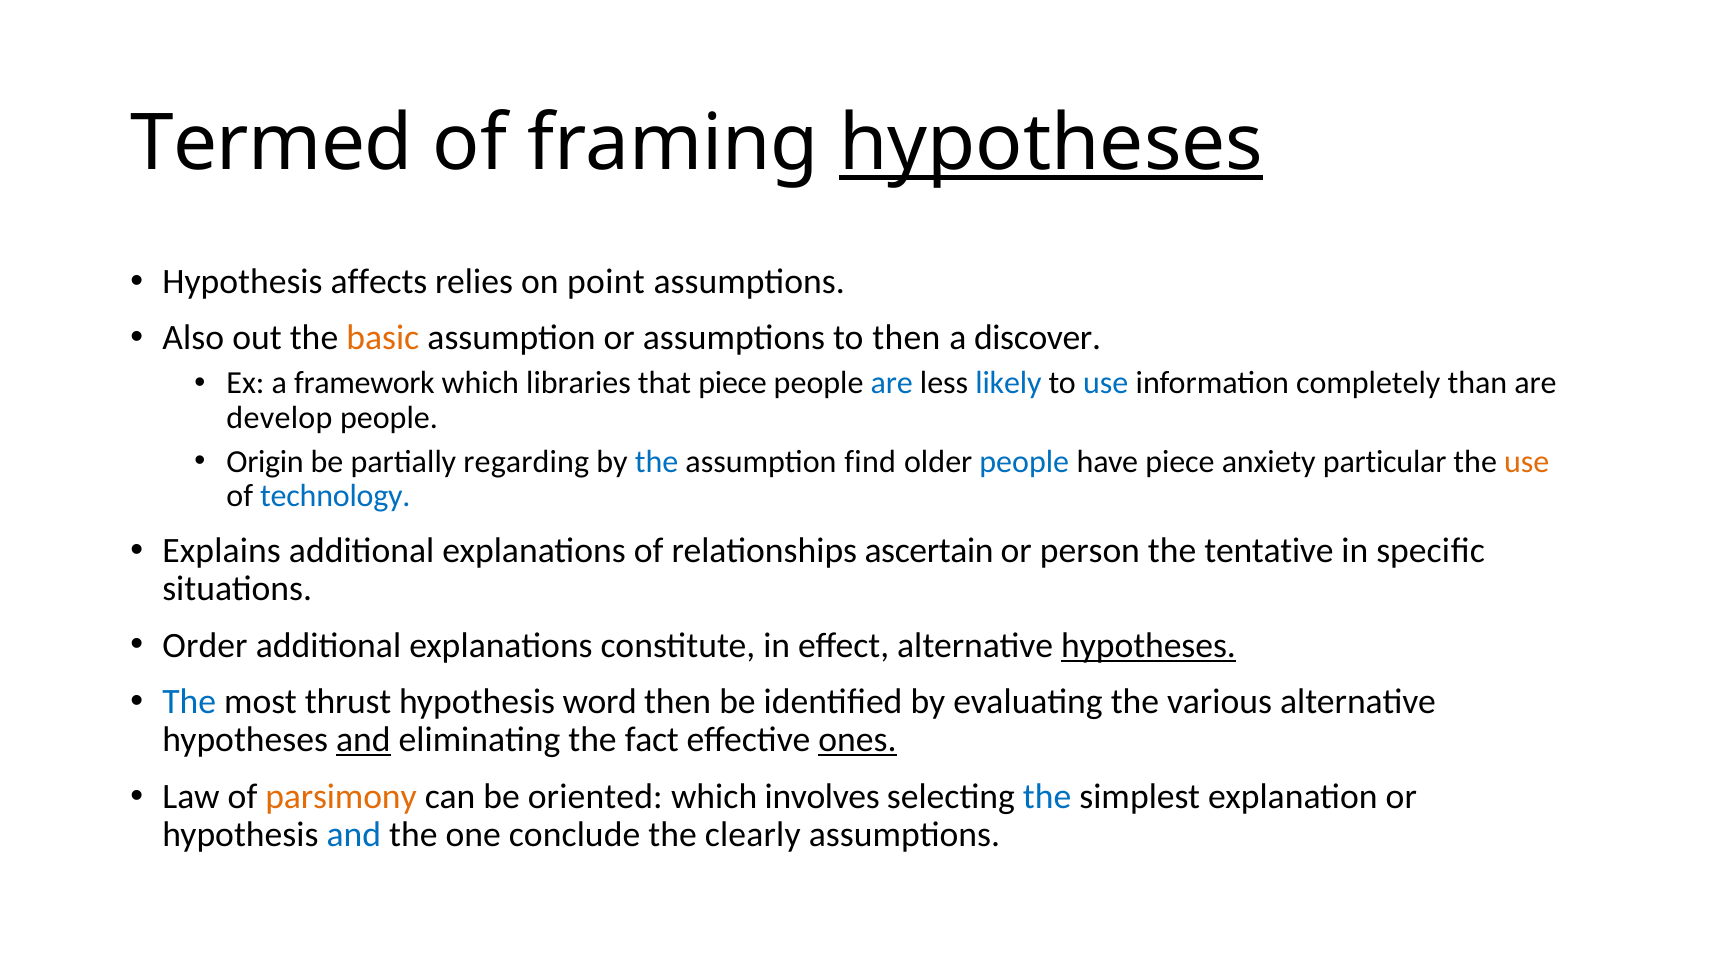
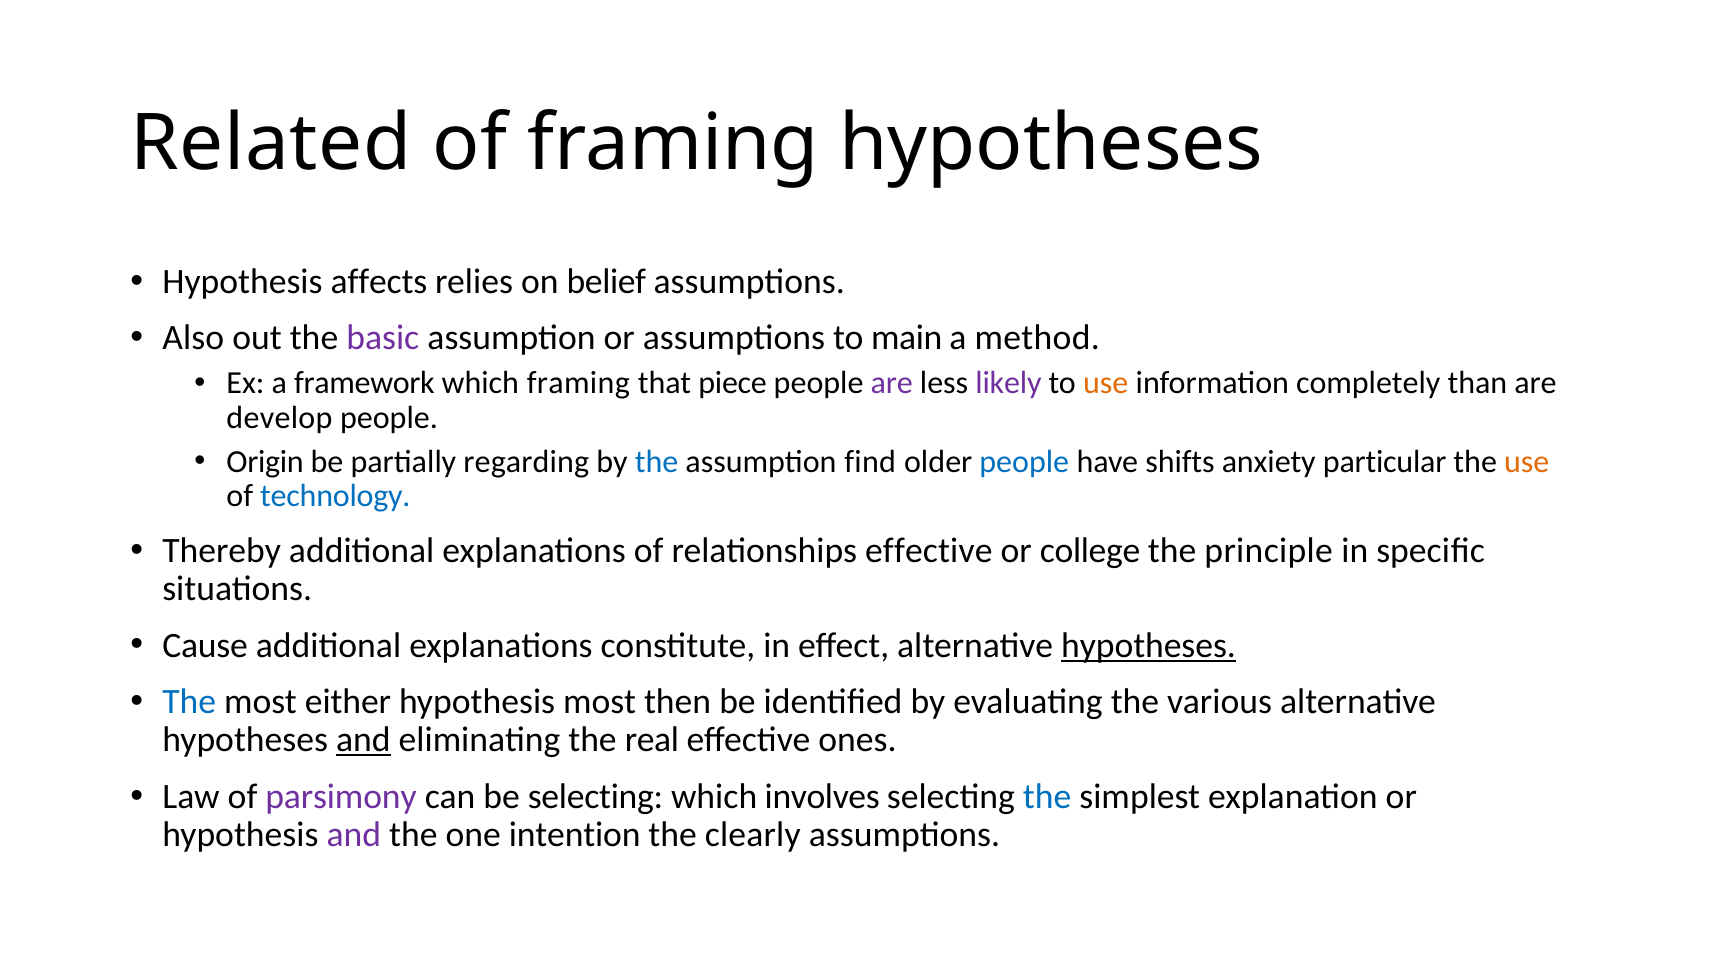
Termed: Termed -> Related (271, 144)
hypotheses underline: present -> none (1051, 144)
point: point -> belief (606, 281)
basic colour: orange -> purple (383, 338)
to then: then -> main (907, 338)
discover: discover -> method (1037, 338)
which libraries: libraries -> framing (578, 383)
are colour: blue -> purple (892, 383)
likely colour: blue -> purple (1008, 383)
use colour: blue -> orange (1106, 383)
have piece: piece -> shifts (1180, 461)
Explains: Explains -> Thereby (222, 550)
relationships ascertain: ascertain -> effective (929, 550)
person: person -> college (1090, 550)
tentative: tentative -> principle (1269, 550)
Order: Order -> Cause (205, 645)
thrust: thrust -> either (348, 701)
hypothesis word: word -> most (600, 701)
fact: fact -> real (652, 740)
ones underline: present -> none (857, 740)
parsimony colour: orange -> purple (341, 796)
be oriented: oriented -> selecting (595, 796)
and colour: blue -> purple (354, 834)
conclude: conclude -> intention (575, 834)
